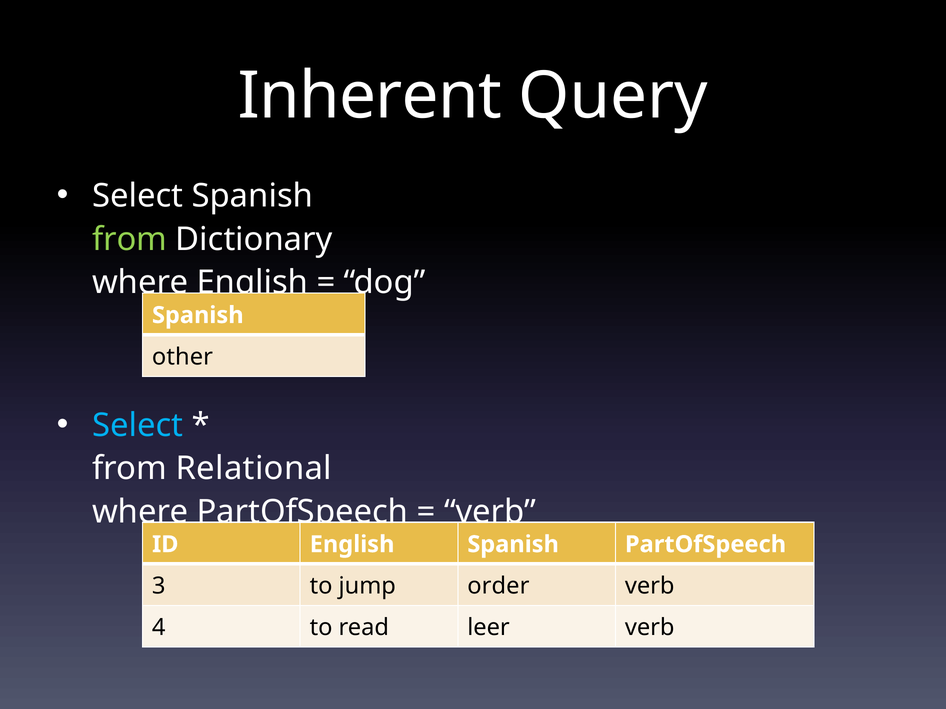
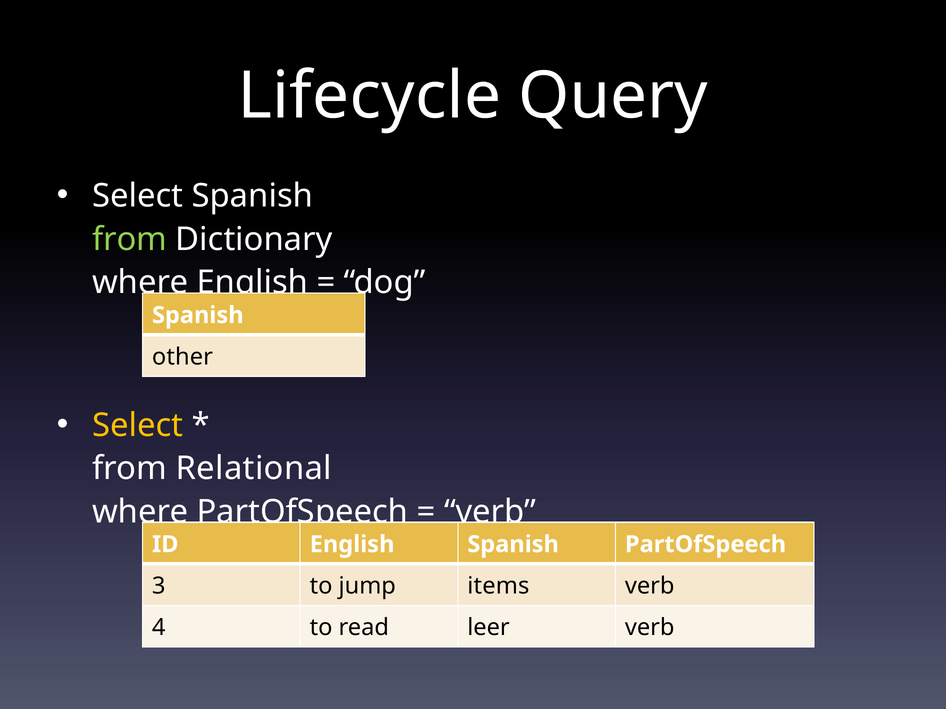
Inherent: Inherent -> Lifecycle (369, 96)
Select colour: light blue -> yellow (138, 426)
order: order -> items (498, 586)
